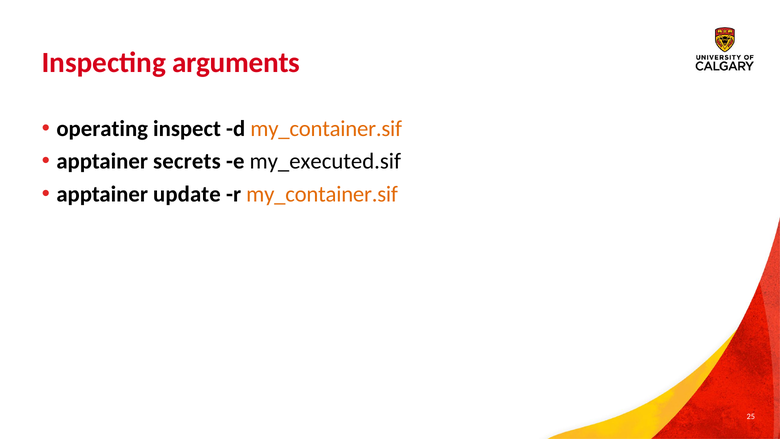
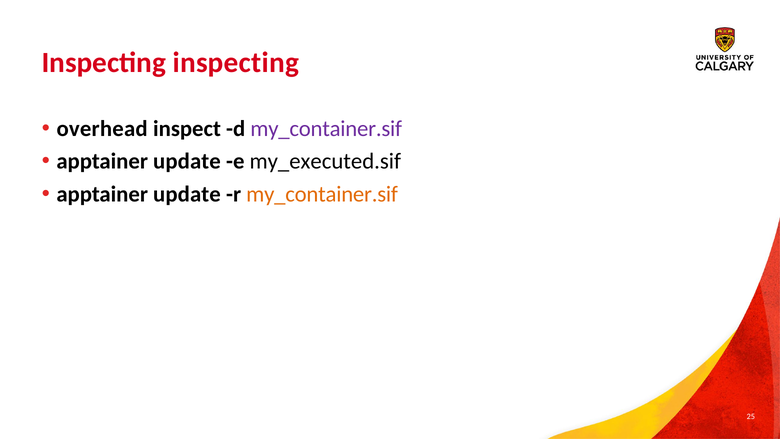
Inspecting arguments: arguments -> inspecting (236, 63)
operating: operating -> overhead (102, 128)
my_container.sif colour: orange -> purple (326, 128)
secrets: secrets -> update (187, 161)
